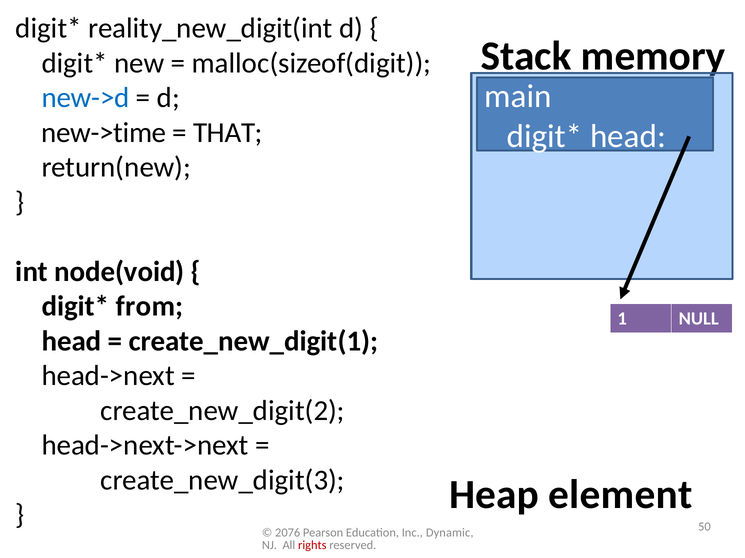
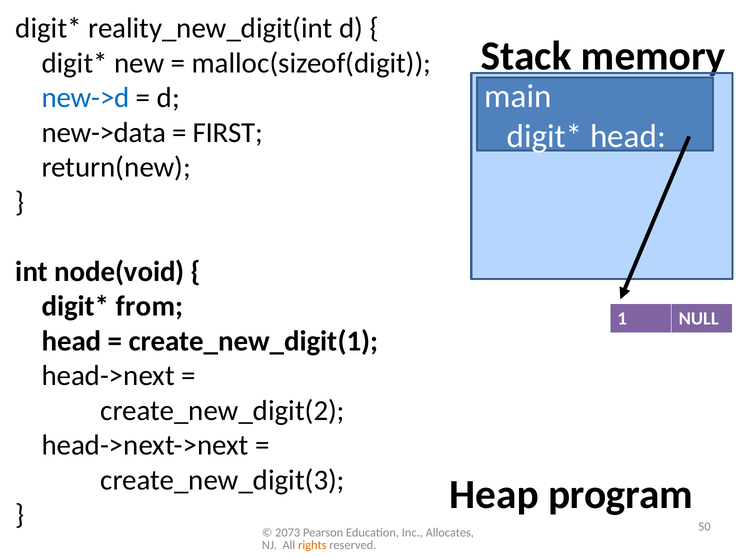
new->time: new->time -> new->data (104, 133)
THAT: THAT -> FIRST (228, 133)
element: element -> program (621, 495)
2076: 2076 -> 2073 (288, 533)
Dynamic: Dynamic -> Allocates (450, 533)
rights colour: red -> orange (312, 546)
